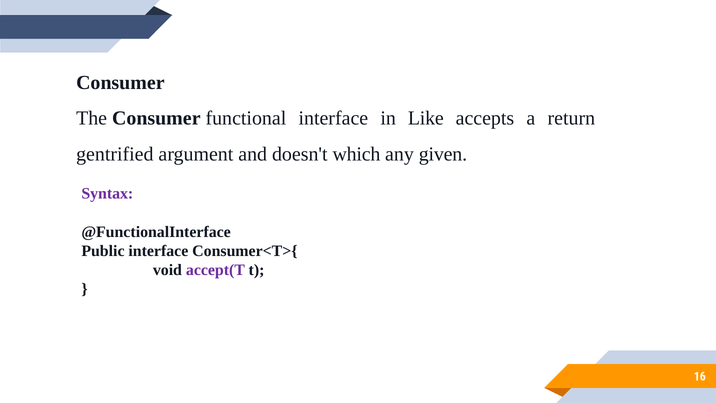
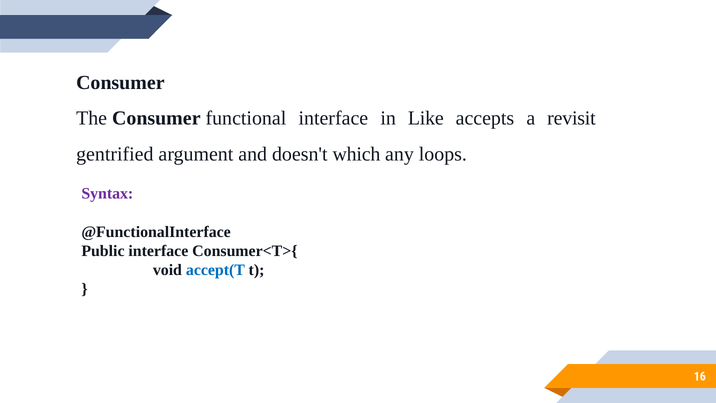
return: return -> revisit (571, 118)
given: given -> loops (443, 154)
accept(T colour: purple -> blue (215, 270)
